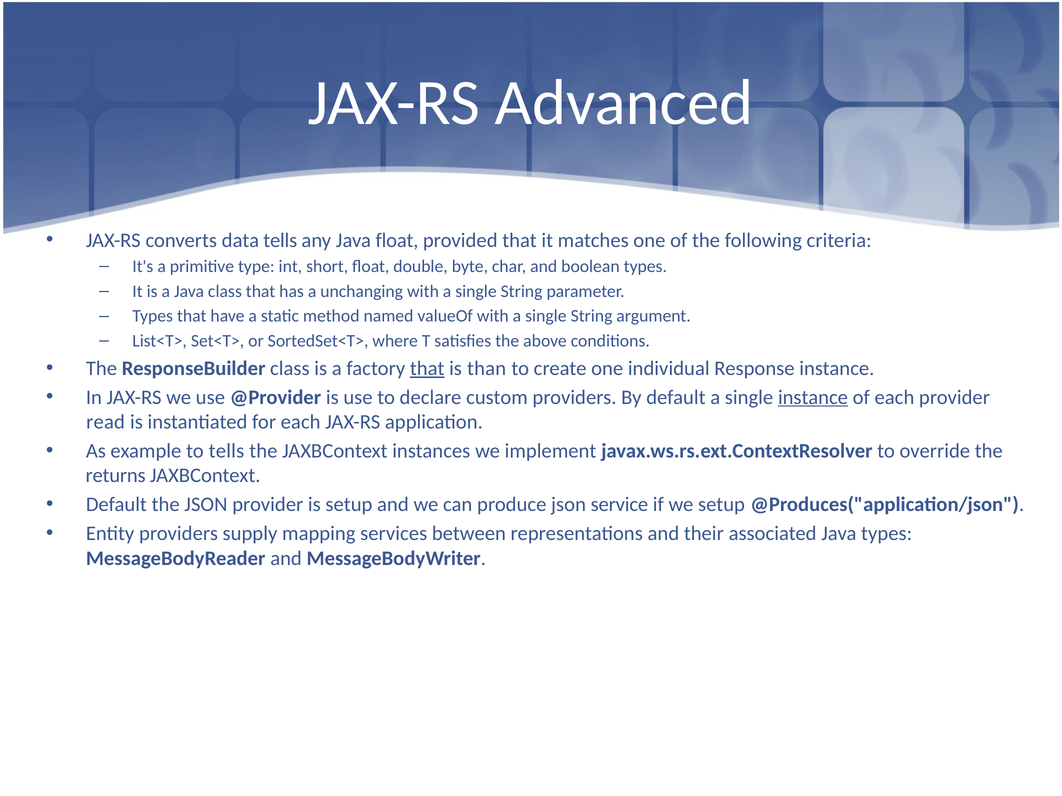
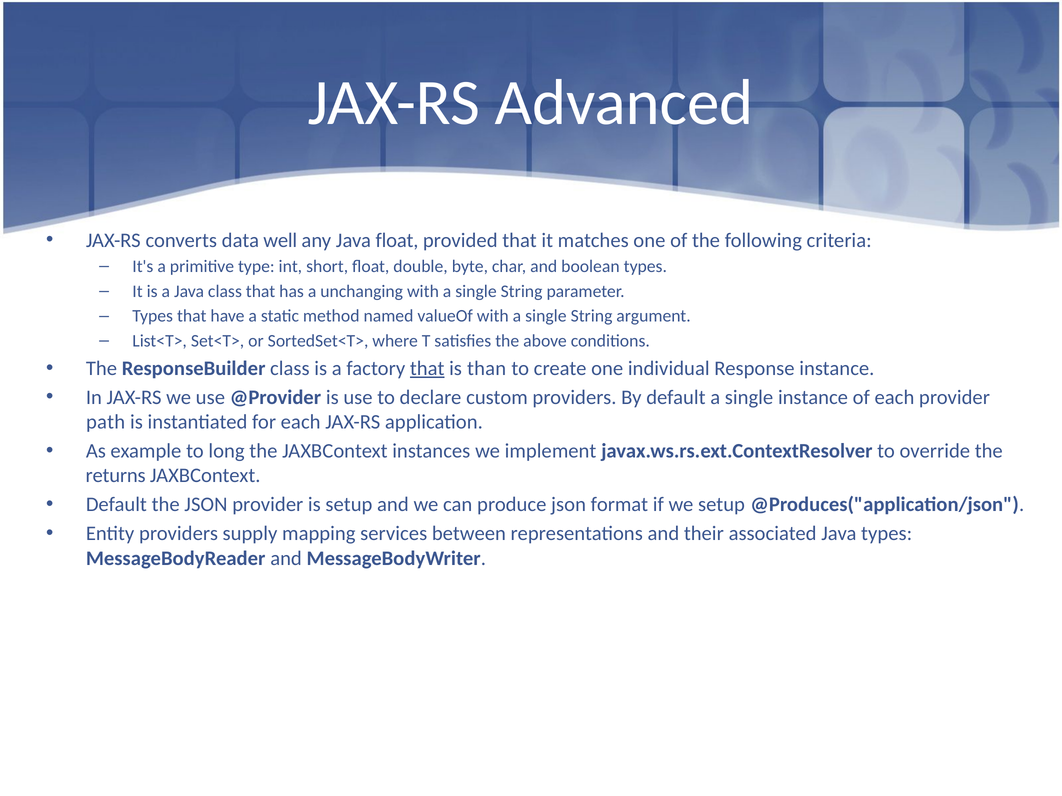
data tells: tells -> well (280, 240)
instance underline: present -> none (813, 397)
read: read -> path (106, 422)
to tells: tells -> long (227, 451)
service: service -> format (619, 505)
